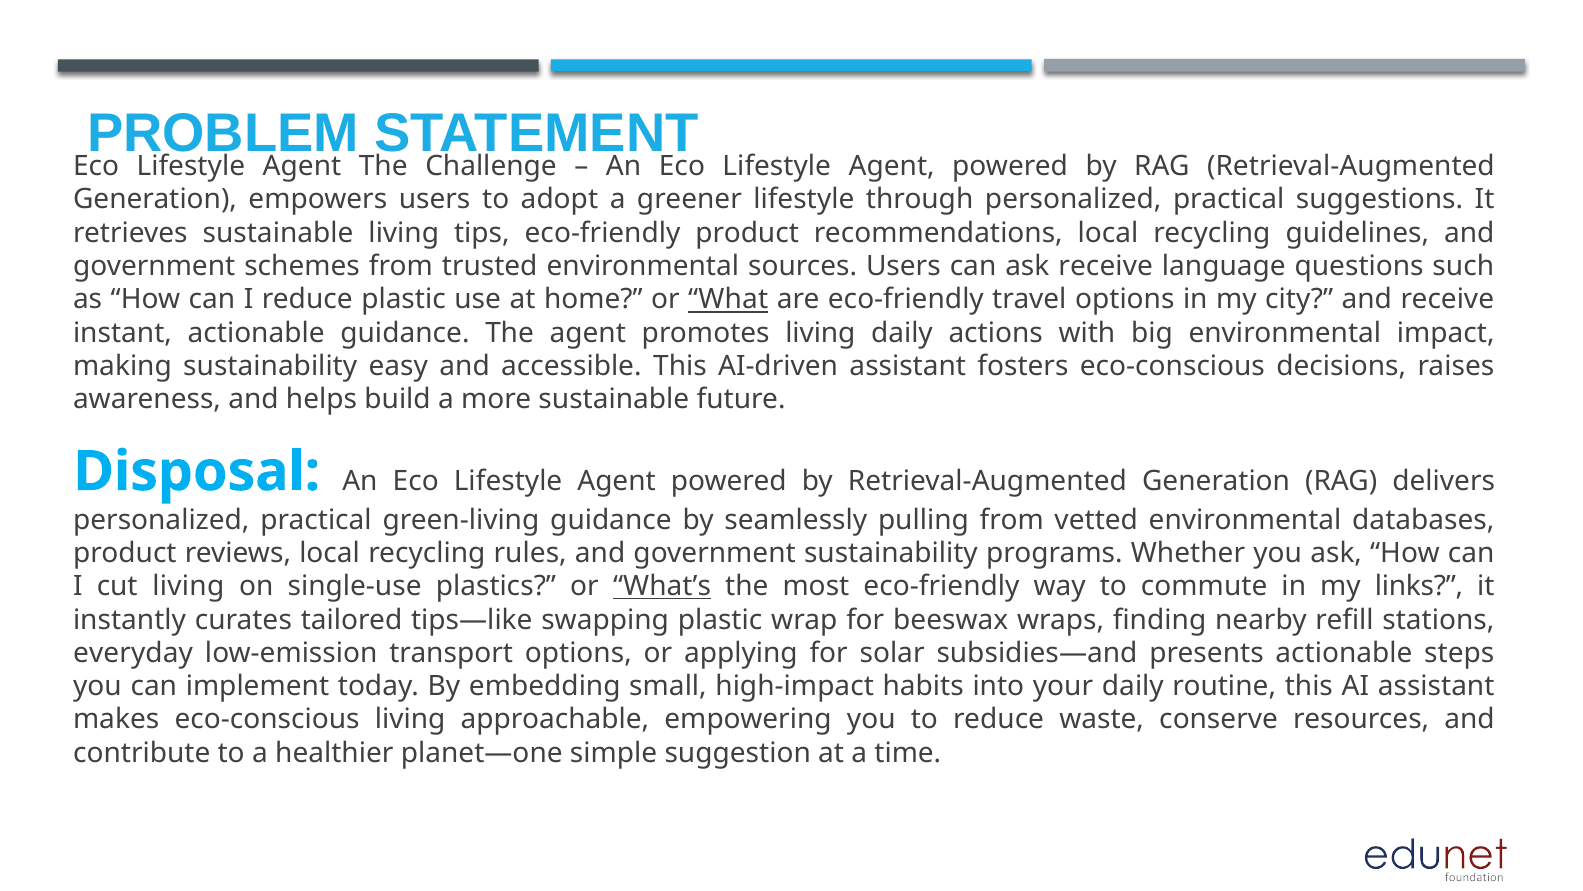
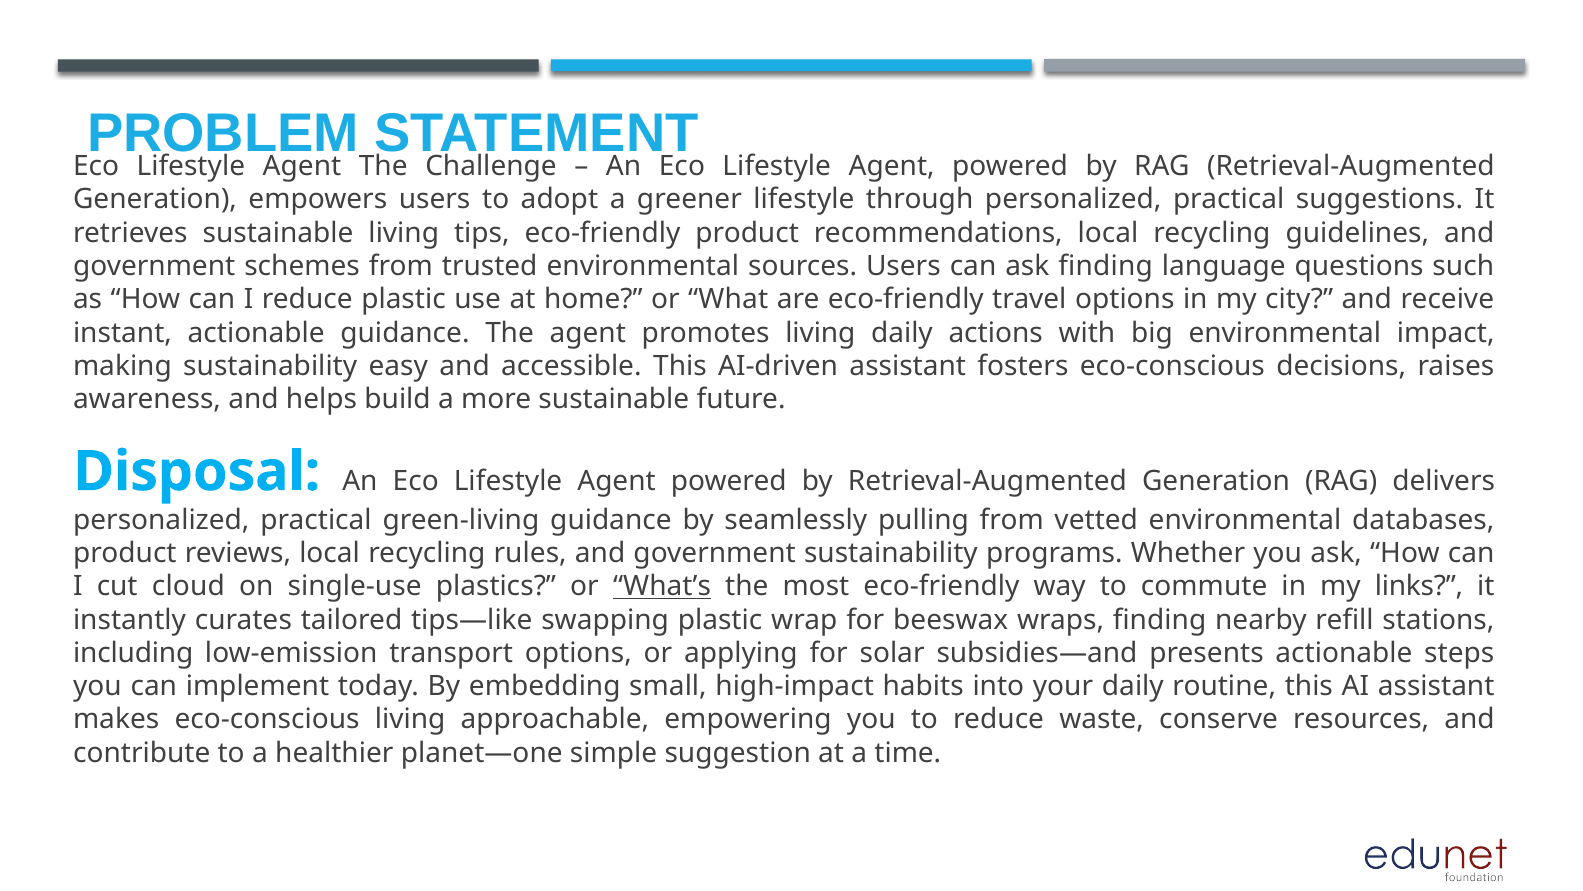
ask receive: receive -> finding (1106, 266)
What underline: present -> none (728, 299)
cut living: living -> cloud (188, 586)
everyday: everyday -> including (133, 653)
